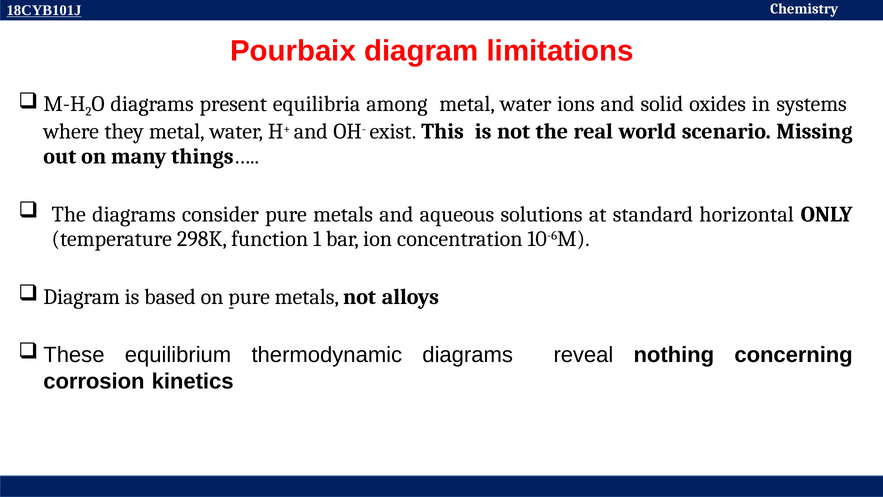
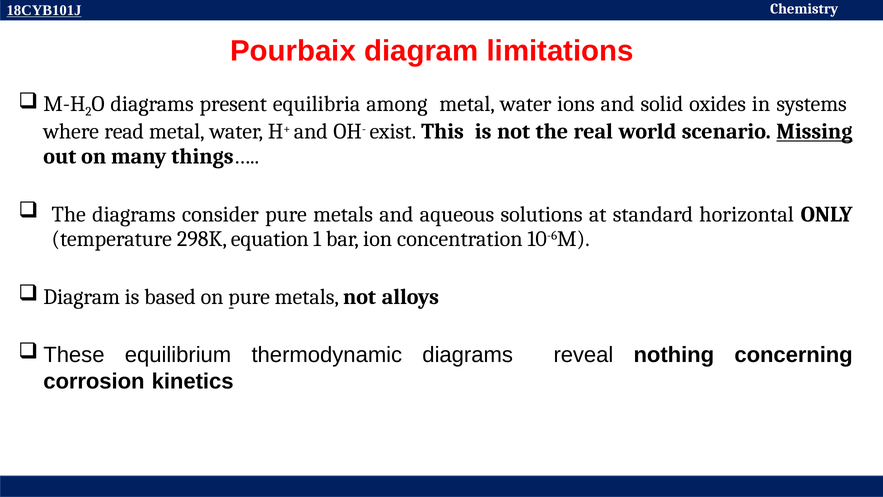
they: they -> read (124, 131)
Missing underline: none -> present (814, 131)
function: function -> equation (270, 239)
